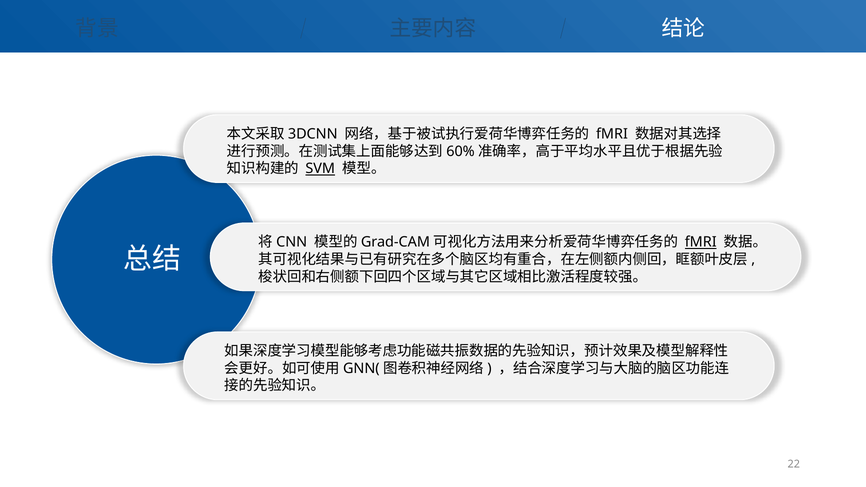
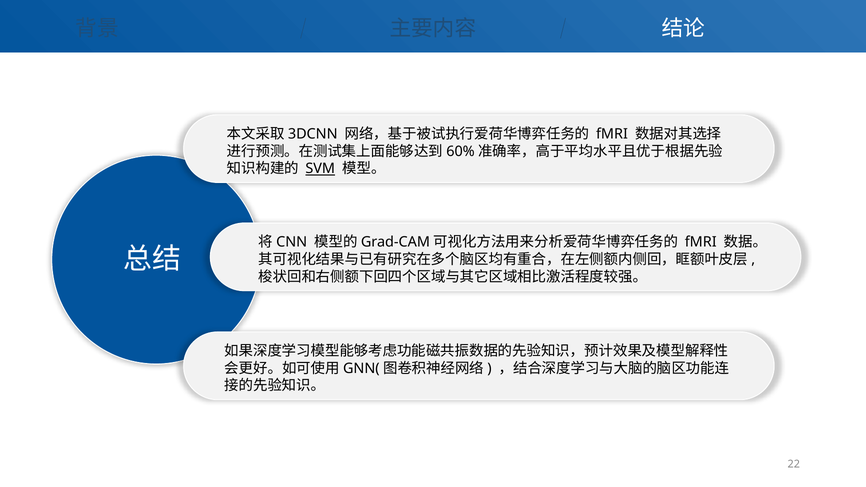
fMRI underline: present -> none (701, 242)
